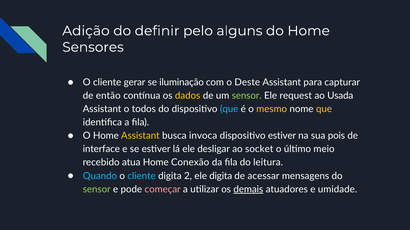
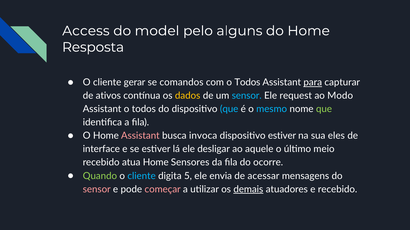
Adição: Adição -> Access (86, 31)
definir: definir -> model (157, 31)
Sensores: Sensores -> Resposta (93, 47)
iluminação: iluminação -> comandos (182, 83)
com o Deste: Deste -> Todos (247, 83)
para underline: none -> present (313, 83)
então: então -> ativos (108, 96)
sensor colour: light green -> light blue (247, 96)
Usada: Usada -> Modo (340, 96)
mesmo colour: yellow -> light blue (272, 109)
que colour: yellow -> light green (324, 109)
Assistant colour: yellow -> pink (140, 136)
pois: pois -> eles (336, 136)
socket: socket -> aquele (259, 150)
Conexão: Conexão -> Sensores (190, 163)
leitura: leitura -> ocorre (268, 163)
Quando colour: light blue -> light green (100, 176)
2: 2 -> 5 (188, 176)
ele digita: digita -> envia (221, 176)
sensor colour: light green -> pink (97, 190)
e umidade: umidade -> recebido (338, 190)
